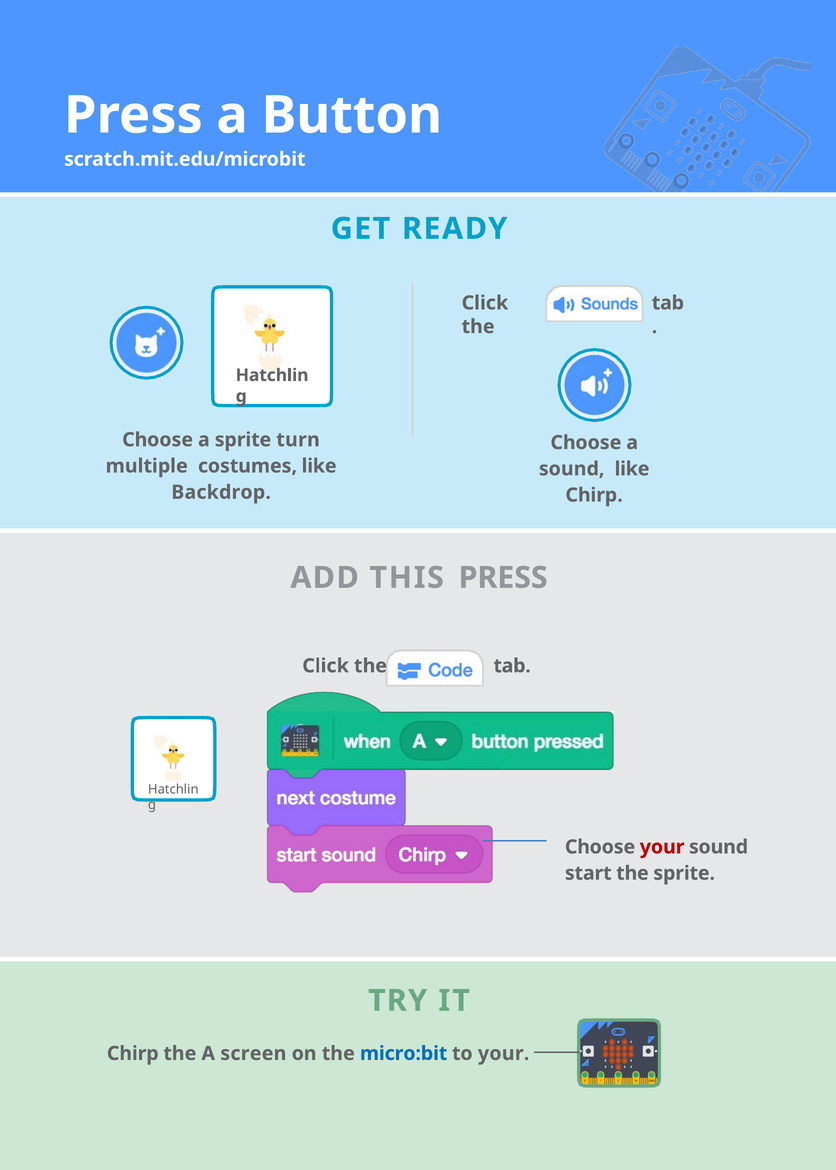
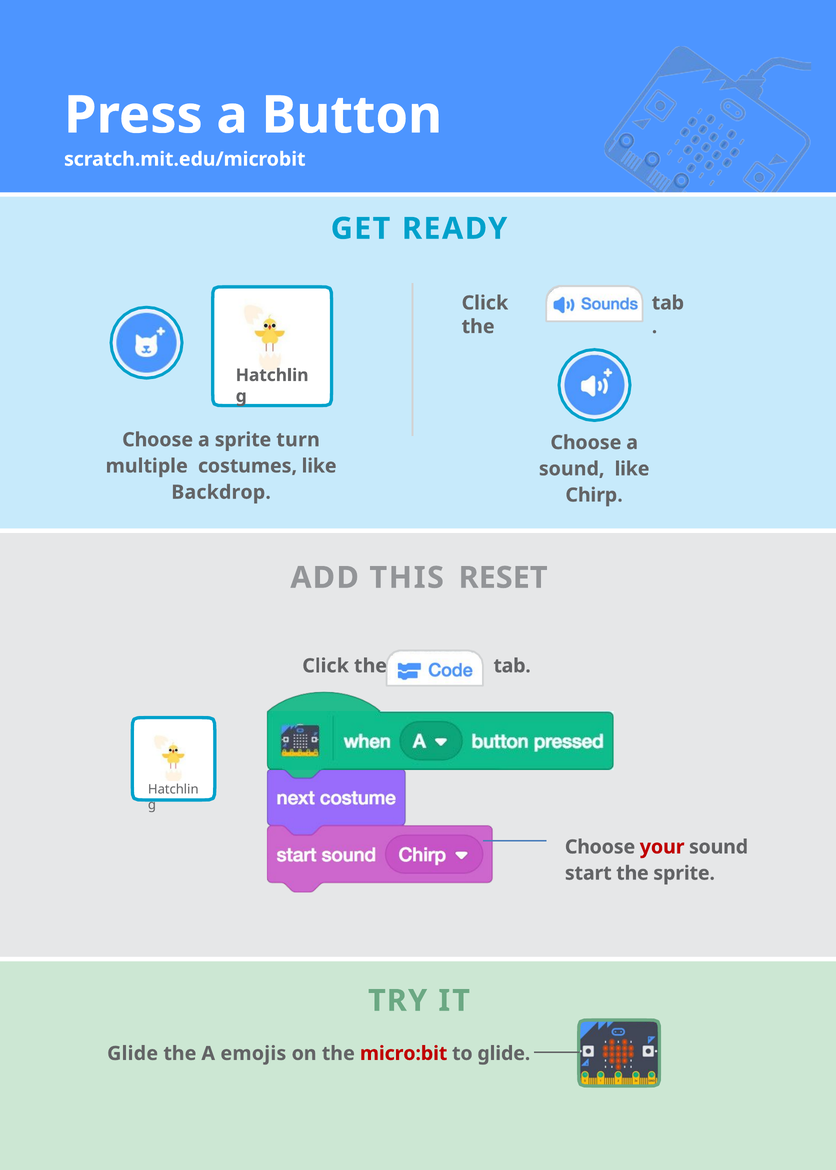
THIS PRESS: PRESS -> RESET (503, 578)
Chirp: Chirp -> Glide (133, 1054)
screen: screen -> emojis (253, 1054)
micro:bit colour: blue -> red (404, 1054)
to your: your -> glide (504, 1054)
